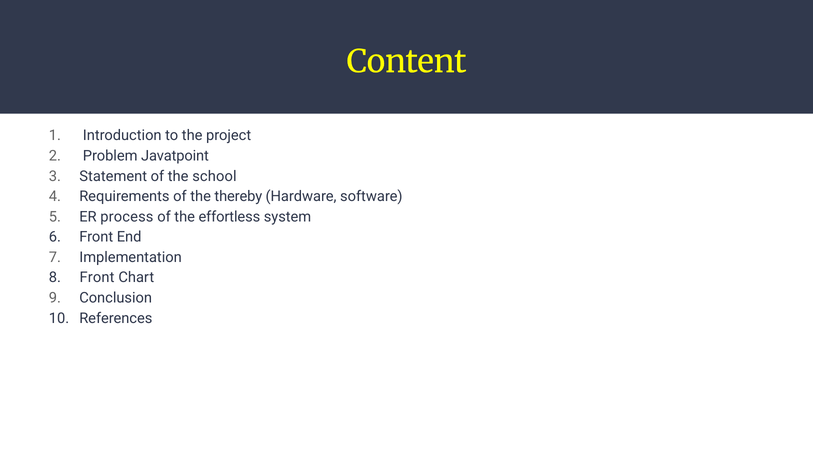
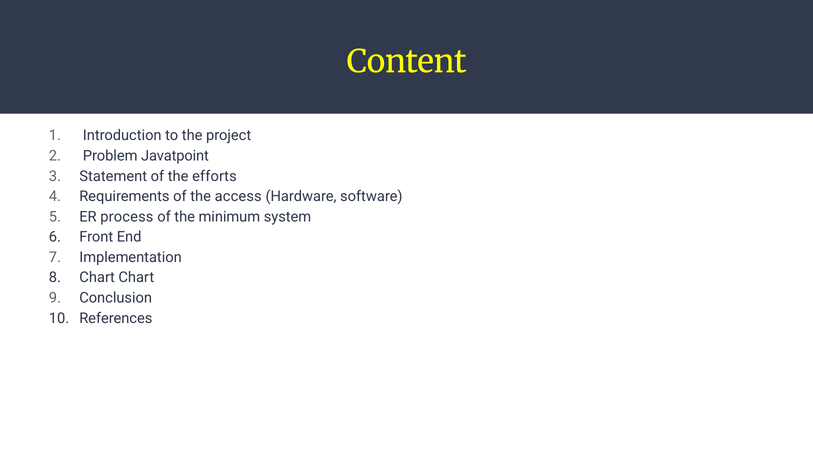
school: school -> efforts (214, 176)
thereby: thereby -> access (238, 196)
effortless: effortless -> minimum (229, 216)
Front: Front -> Chart (97, 277)
